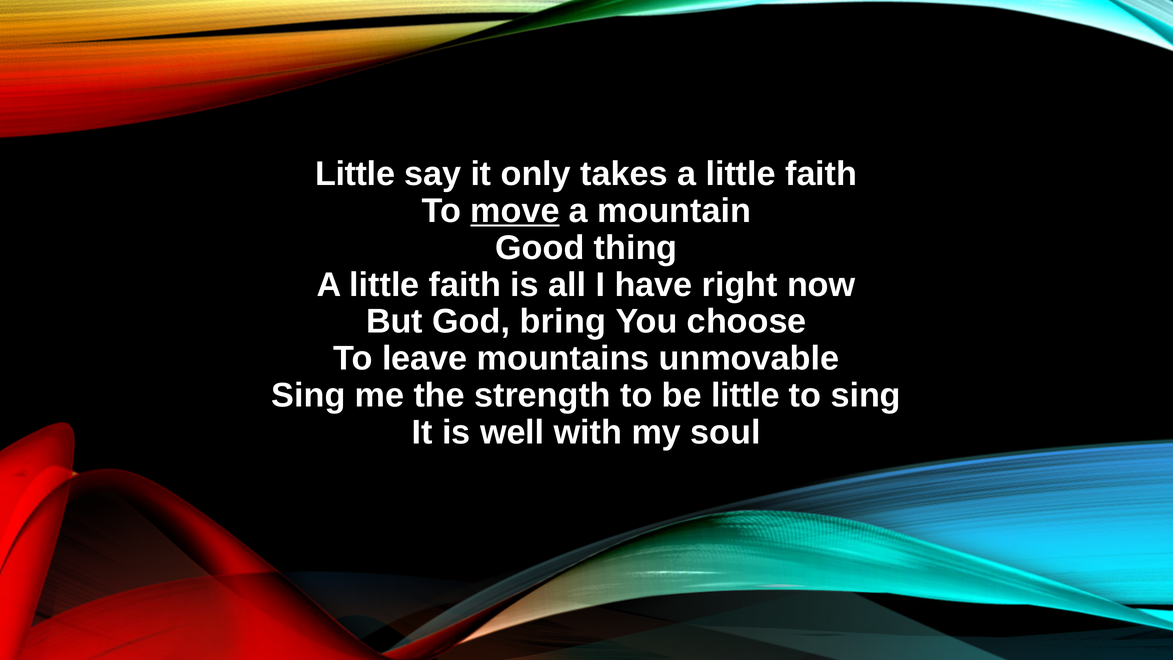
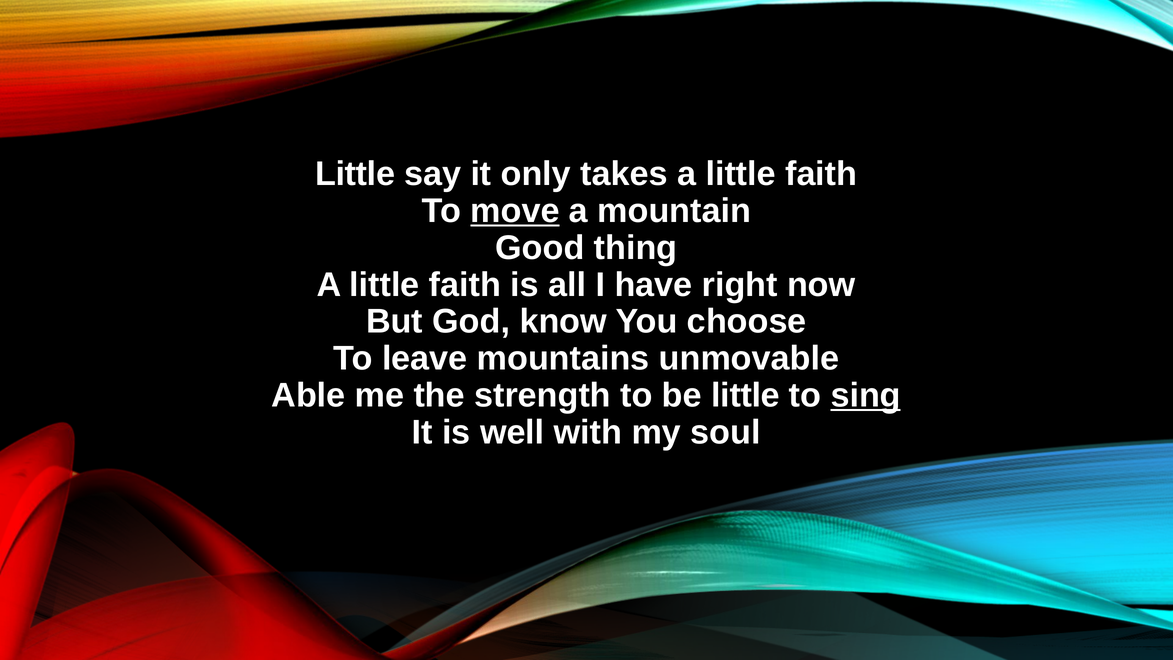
bring: bring -> know (563, 322)
Sing: Sing -> Able (308, 395)
sing underline: none -> present (866, 395)
